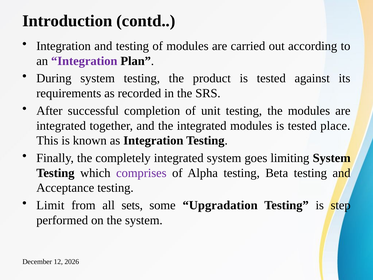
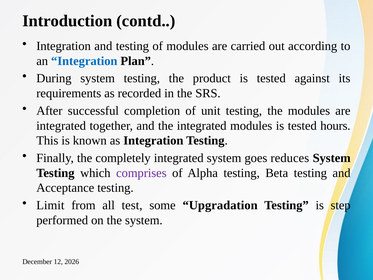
Integration colour: purple -> blue (84, 61)
place: place -> hours (335, 126)
limiting: limiting -> reduces (290, 158)
sets: sets -> test (132, 205)
